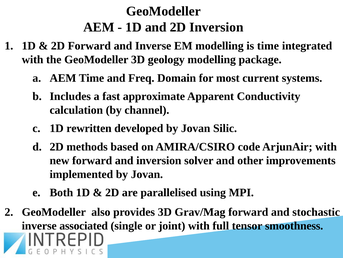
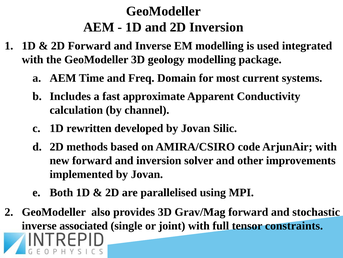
is time: time -> used (268, 46)
smoothness: smoothness -> constraints (294, 225)
